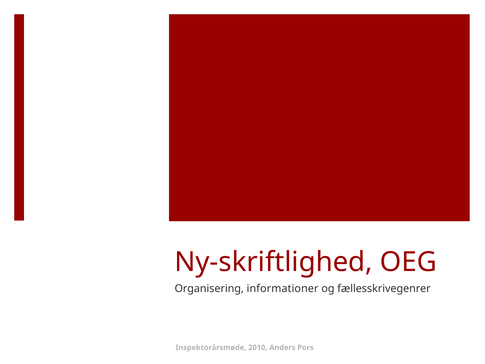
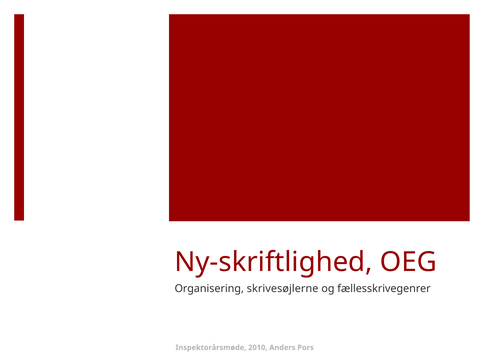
informationer: informationer -> skrivesøjlerne (283, 289)
